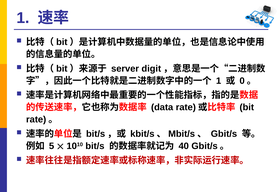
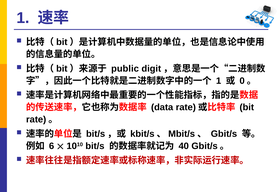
server: server -> public (125, 69)
5: 5 -> 6 (52, 146)
